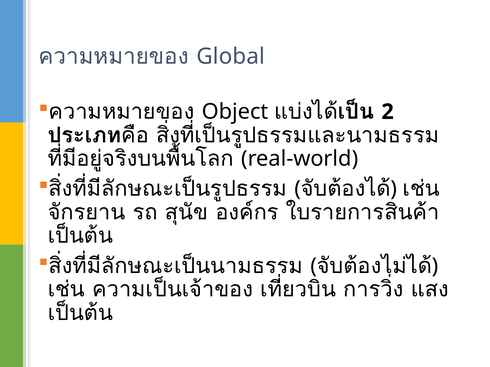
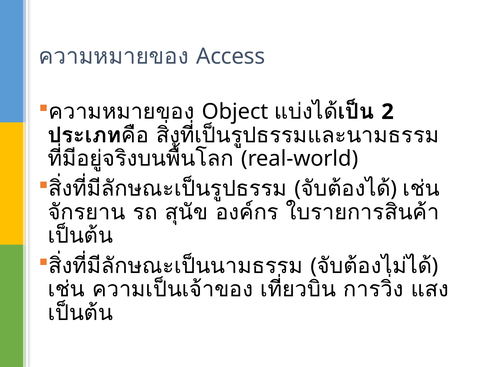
Global: Global -> Access (231, 57)
